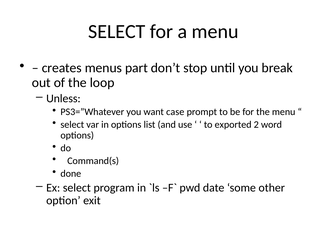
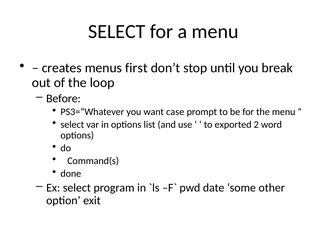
part: part -> first (136, 68)
Unless: Unless -> Before (63, 98)
